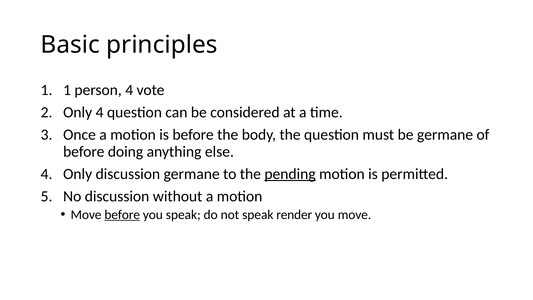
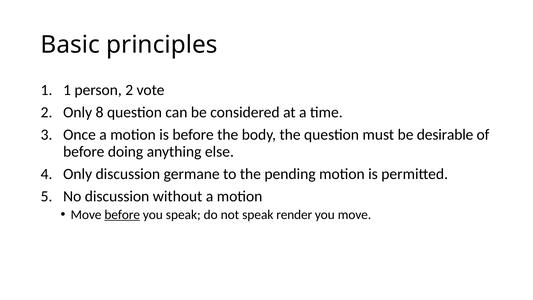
person 4: 4 -> 2 (129, 90)
Only 4: 4 -> 8 (100, 112)
be germane: germane -> desirable (445, 135)
pending underline: present -> none (290, 174)
